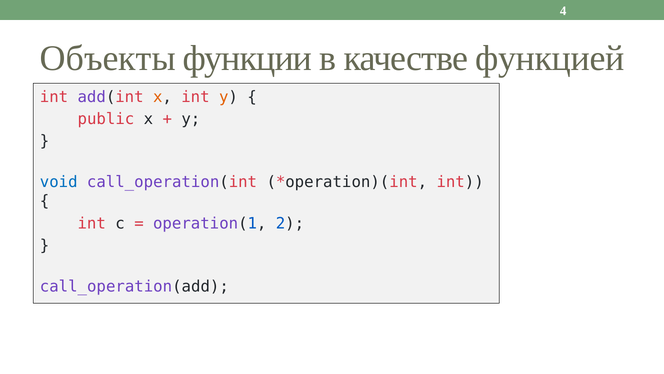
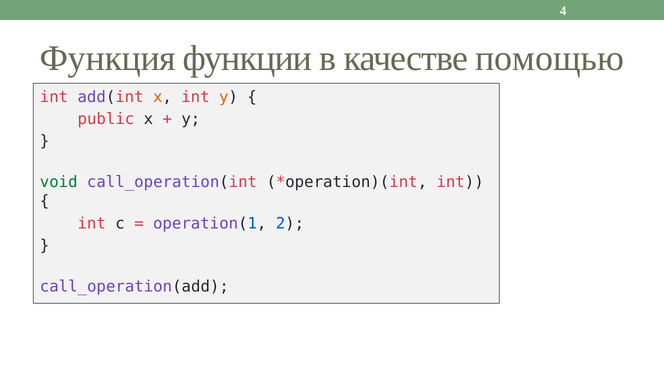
Объекты: Объекты -> Функция (108, 59)
функцией: функцией -> помощью (550, 59)
void colour: blue -> green (59, 182)
